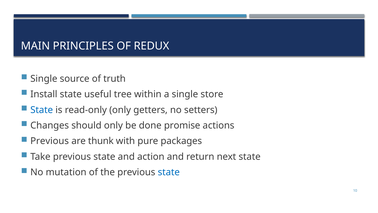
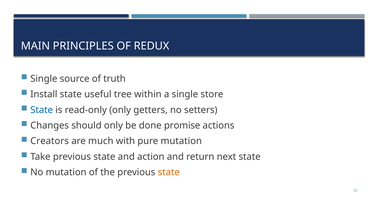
Previous: Previous -> Creators (50, 141)
thunk: thunk -> much (101, 141)
pure packages: packages -> mutation (181, 141)
state colour: blue -> orange (169, 172)
